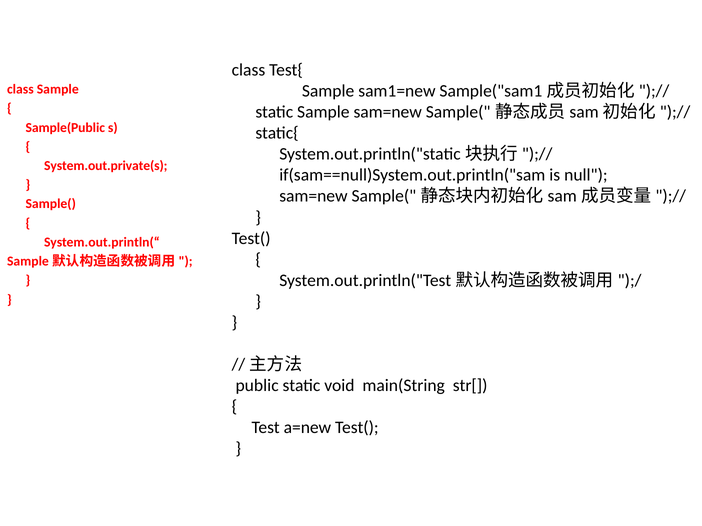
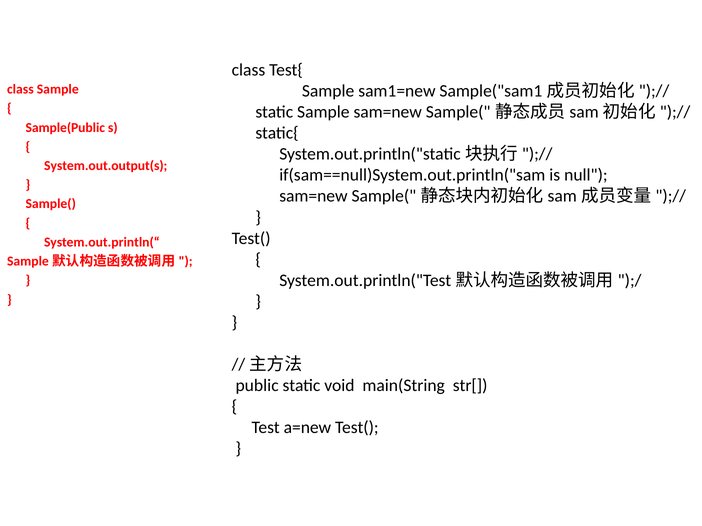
System.out.private(s: System.out.private(s -> System.out.output(s (106, 166)
